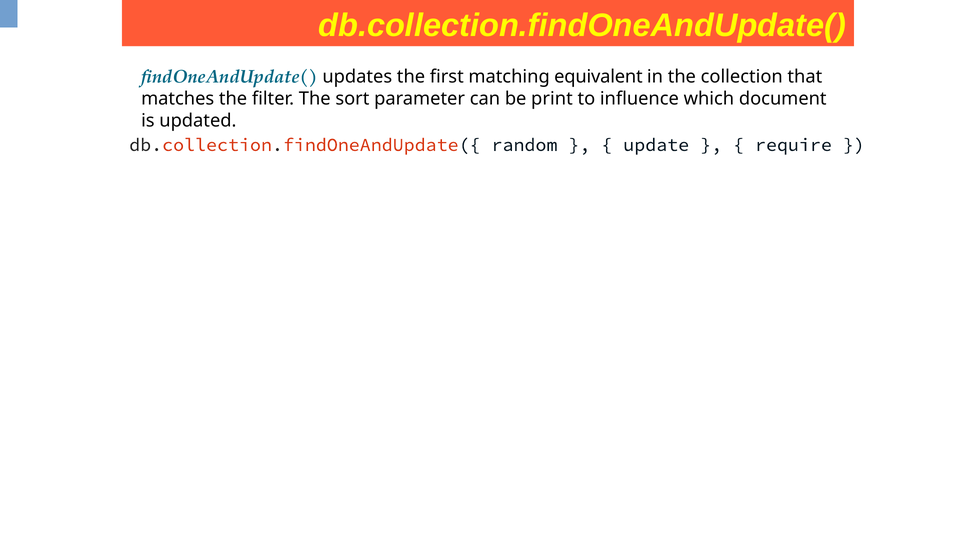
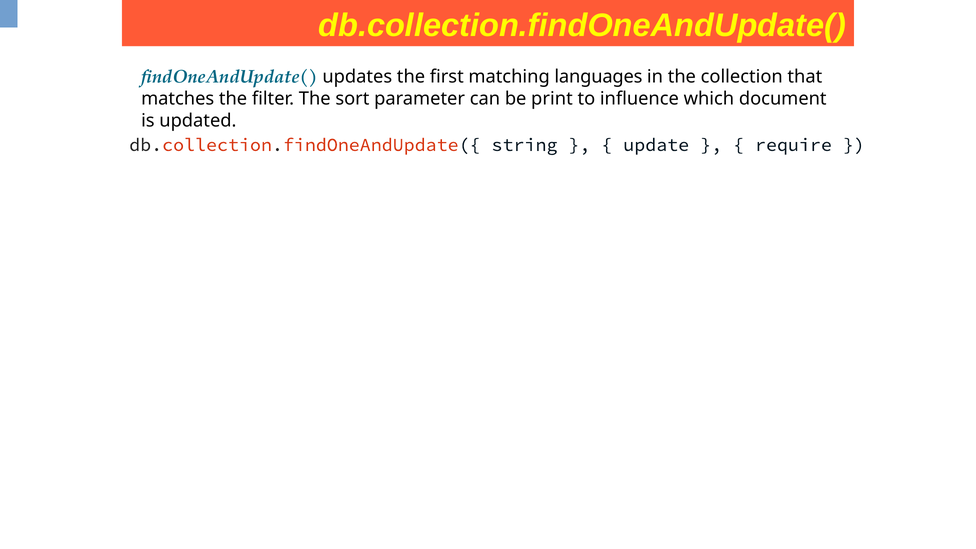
equivalent: equivalent -> languages (598, 77)
random: random -> string (524, 145)
